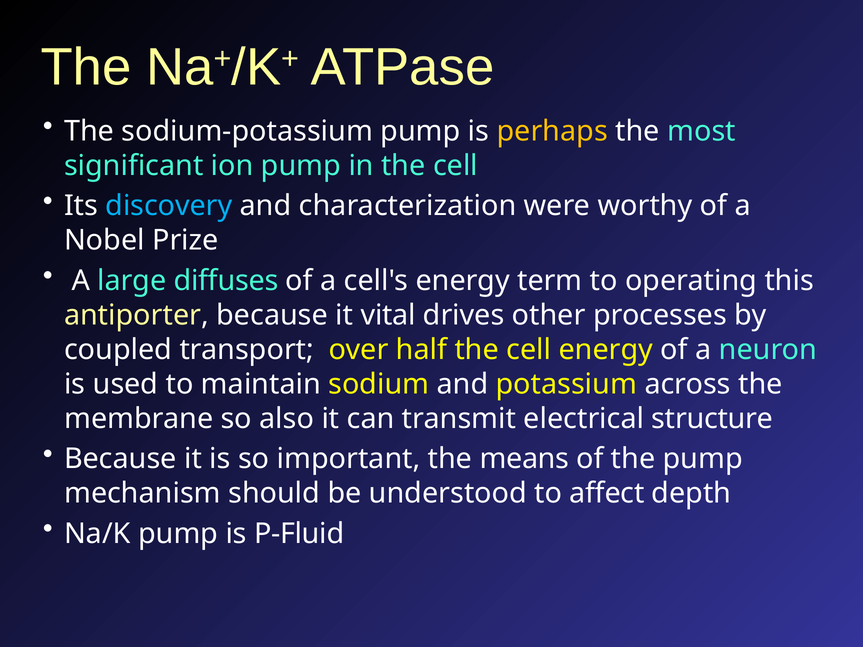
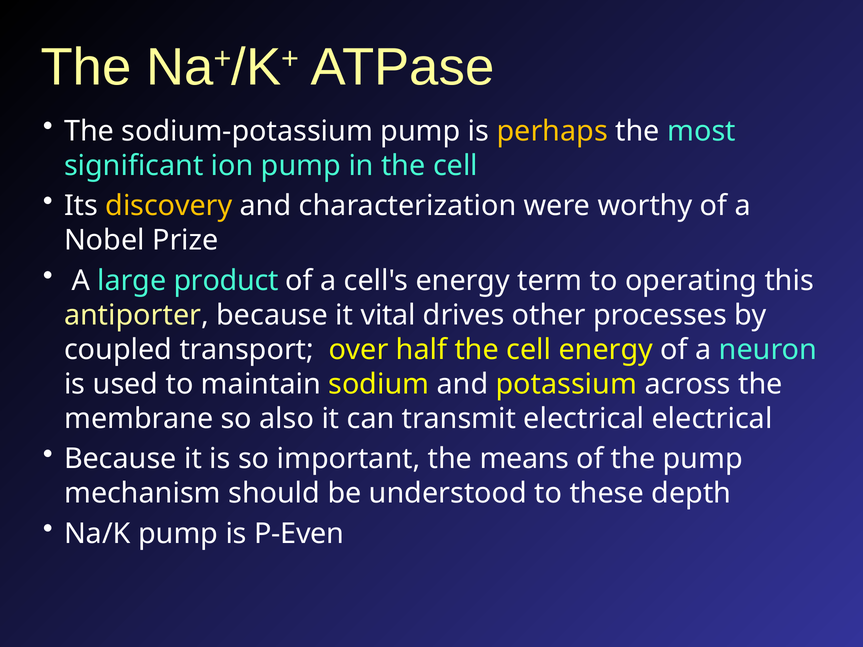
discovery colour: light blue -> yellow (169, 206)
diffuses: diffuses -> product (226, 281)
electrical structure: structure -> electrical (712, 419)
affect: affect -> these (607, 494)
P-Fluid: P-Fluid -> P-Even (299, 534)
